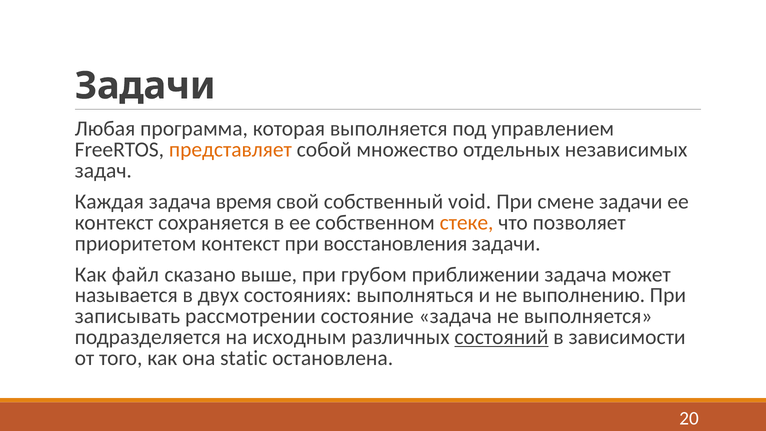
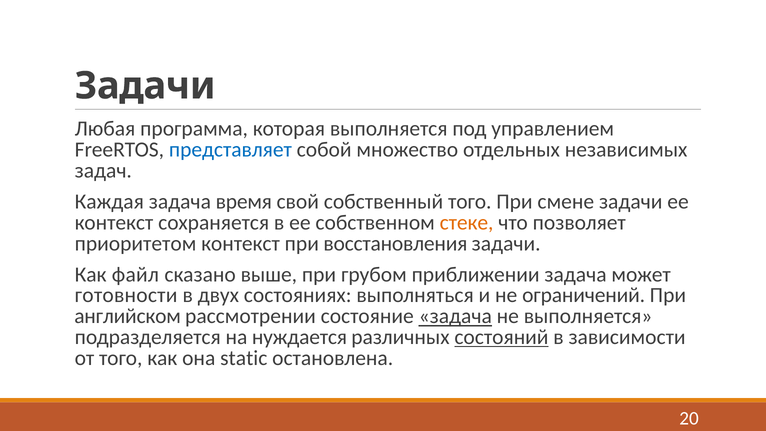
представляет colour: orange -> blue (230, 149)
собственный void: void -> того (470, 201)
называется: называется -> готовности (126, 295)
выполнению: выполнению -> ограничений (584, 295)
записывать: записывать -> английском (128, 316)
задача underline: none -> present (455, 316)
исходным: исходным -> нуждается (299, 337)
